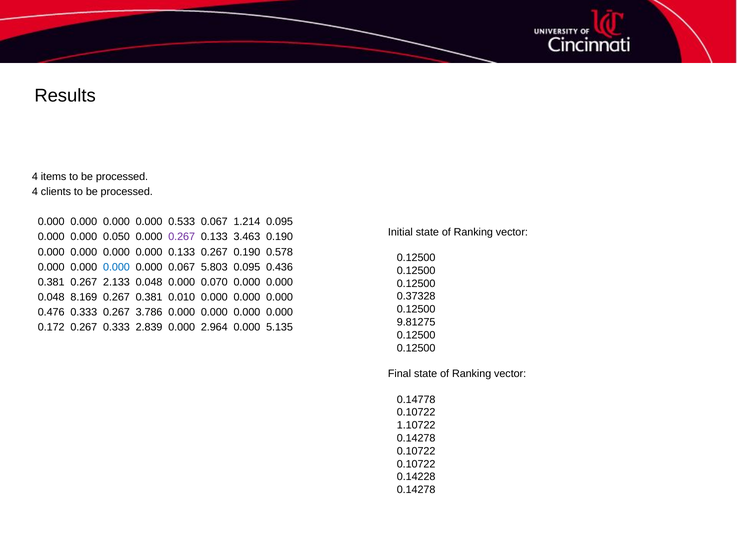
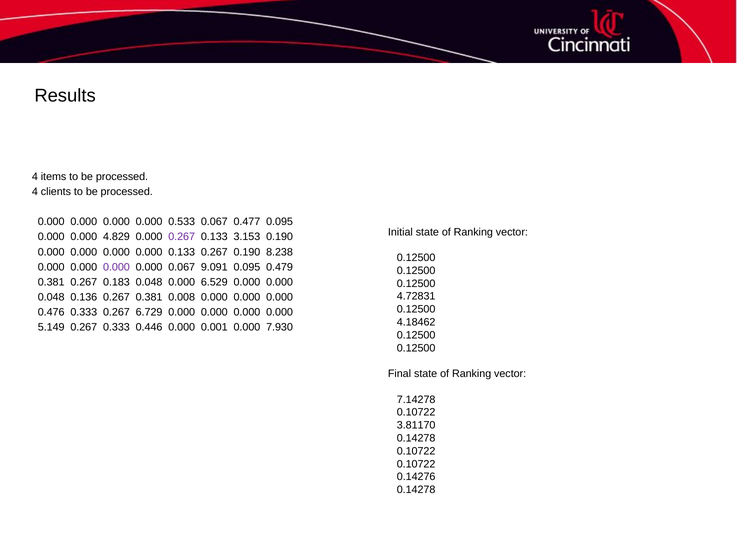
1.214: 1.214 -> 0.477 (247, 222)
0.050: 0.050 -> 4.829 (116, 237)
3.463: 3.463 -> 3.153 (247, 237)
0.578: 0.578 -> 8.238 (280, 252)
0.000 colour: blue -> purple (116, 267)
5.803: 5.803 -> 9.091 (214, 267)
0.436: 0.436 -> 0.479 (280, 267)
2.133: 2.133 -> 0.183 (116, 282)
0.070: 0.070 -> 6.529 (214, 282)
0.37328: 0.37328 -> 4.72831 (416, 296)
8.169: 8.169 -> 0.136 (84, 297)
0.010: 0.010 -> 0.008 (182, 297)
3.786: 3.786 -> 6.729 (149, 312)
9.81275: 9.81275 -> 4.18462 (416, 322)
0.172: 0.172 -> 5.149 (51, 327)
2.839: 2.839 -> 0.446 (149, 327)
2.964: 2.964 -> 0.001 (214, 327)
5.135: 5.135 -> 7.930 (280, 327)
0.14778: 0.14778 -> 7.14278 (416, 399)
1.10722: 1.10722 -> 3.81170 (416, 425)
0.14228: 0.14228 -> 0.14276 (416, 477)
